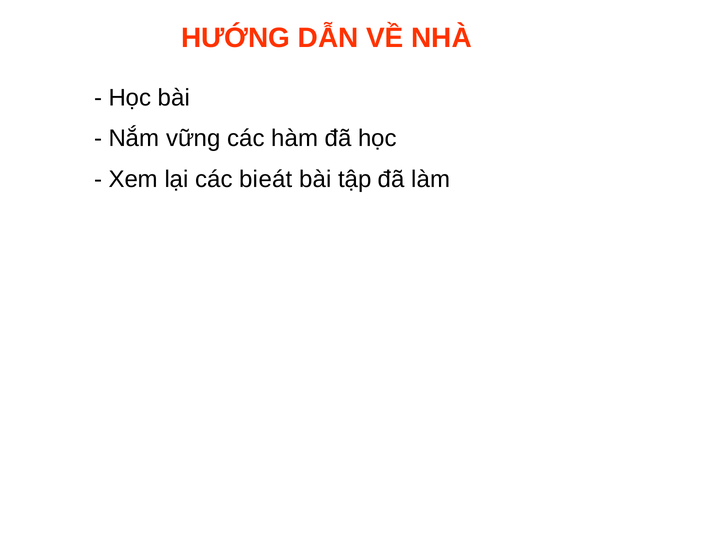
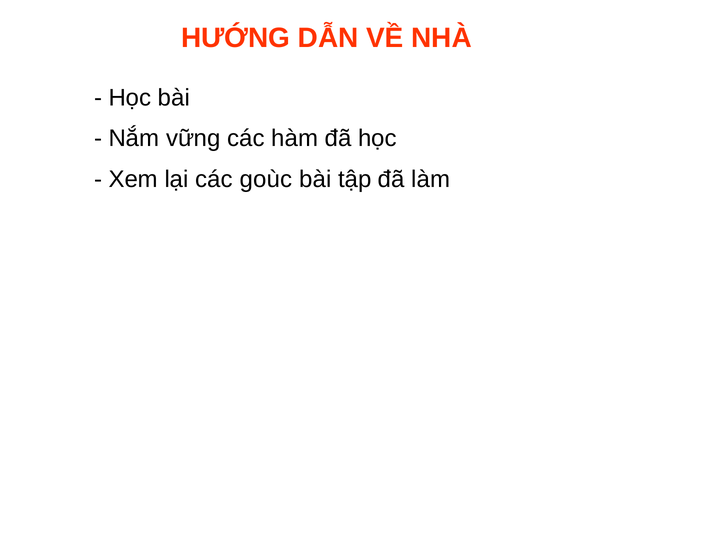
bieát: bieát -> goùc (266, 179)
